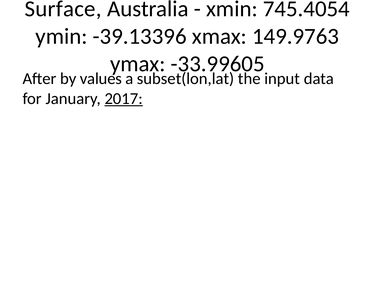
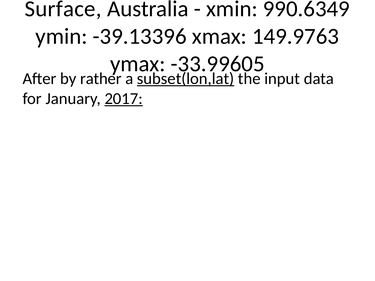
745.4054: 745.4054 -> 990.6349 (306, 9)
values: values -> rather (101, 79)
subset(lon,lat underline: none -> present (186, 79)
